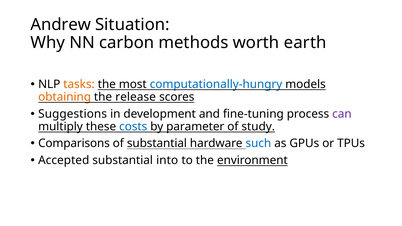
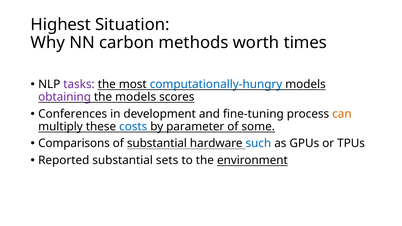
Andrew: Andrew -> Highest (61, 25)
earth: earth -> times (305, 43)
tasks colour: orange -> purple (79, 84)
obtaining colour: orange -> purple (65, 97)
the release: release -> models (136, 97)
Suggestions: Suggestions -> Conferences (73, 114)
can colour: purple -> orange (342, 114)
study: study -> some (258, 127)
Accepted: Accepted -> Reported (64, 160)
into: into -> sets (167, 160)
